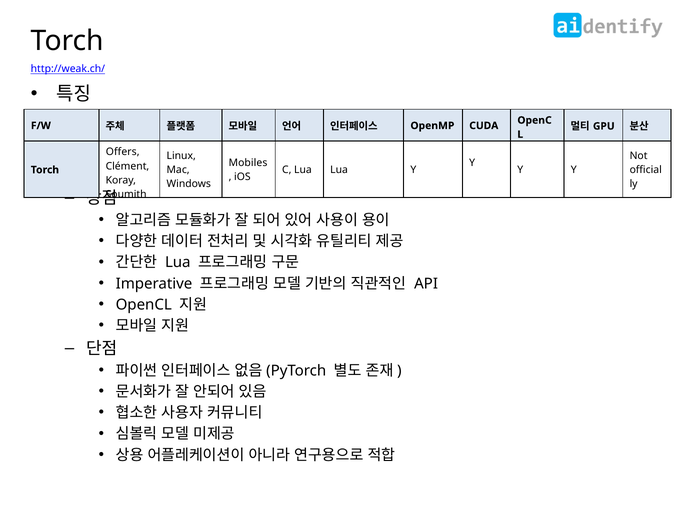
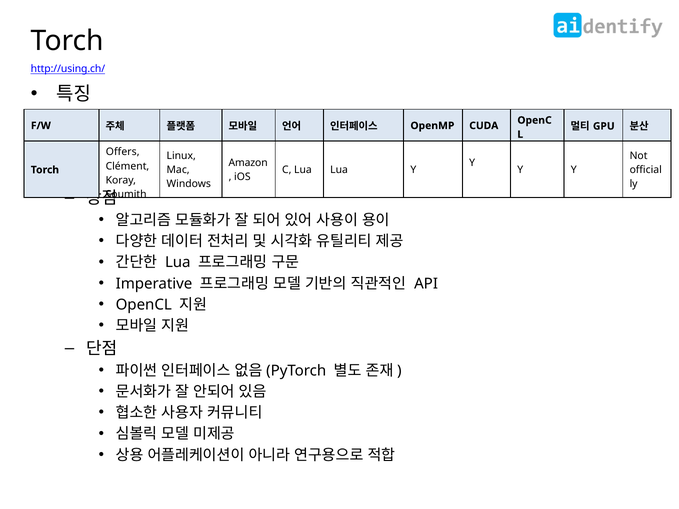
http://weak.ch/: http://weak.ch/ -> http://using.ch/ (68, 69)
Mobiles: Mobiles -> Amazon (248, 163)
